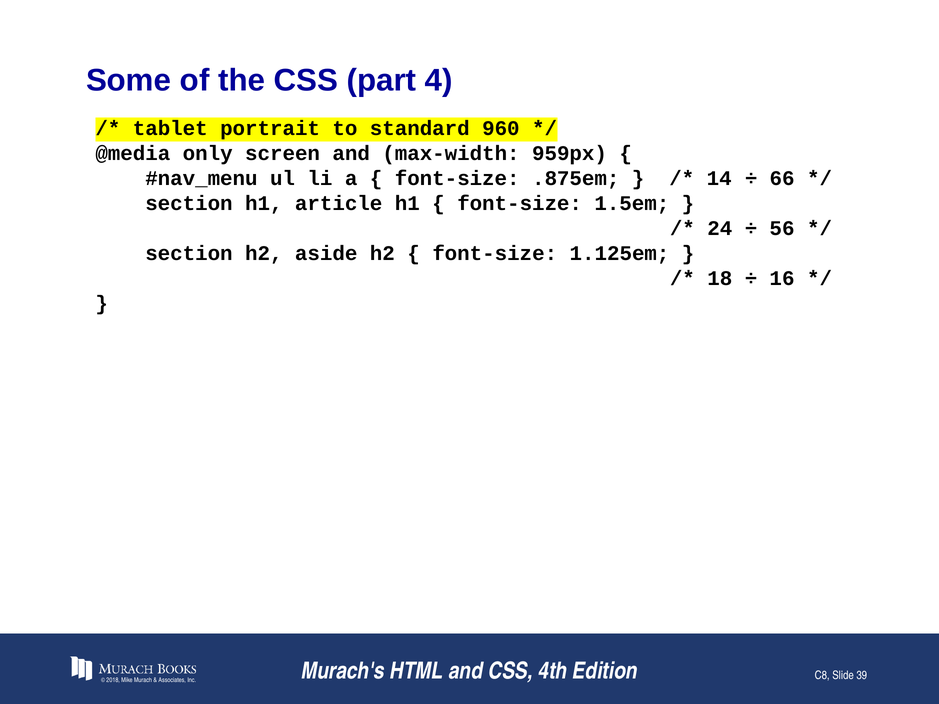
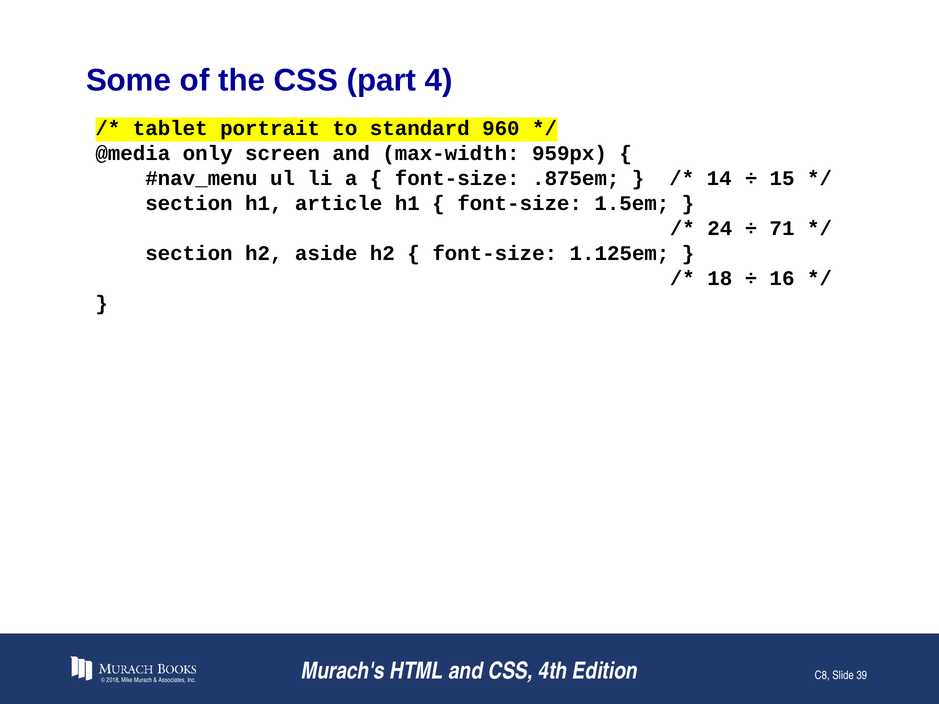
66: 66 -> 15 (782, 178)
56: 56 -> 71 (782, 228)
